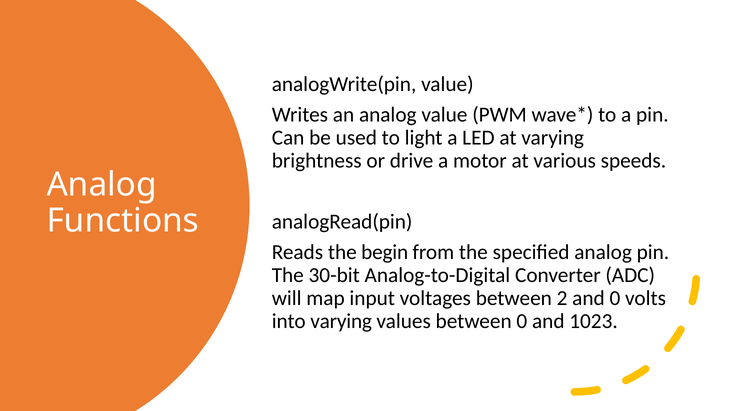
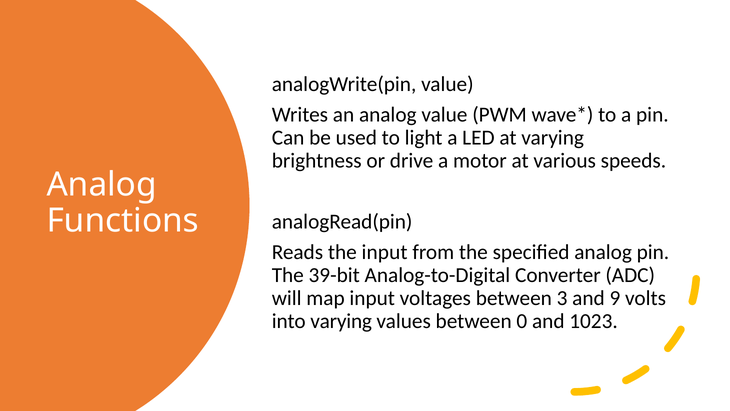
the begin: begin -> input (385, 252)
30-bit: 30-bit -> 39-bit (334, 275)
2: 2 -> 3 (562, 298)
and 0: 0 -> 9 (615, 298)
